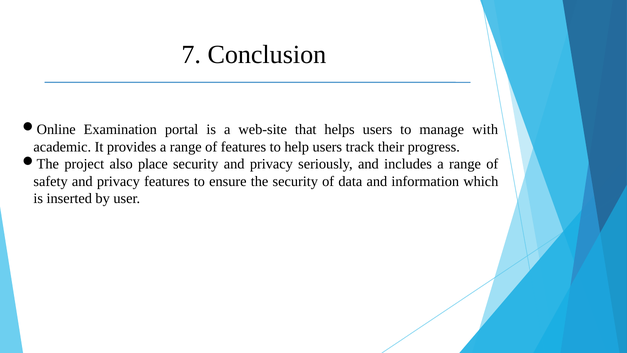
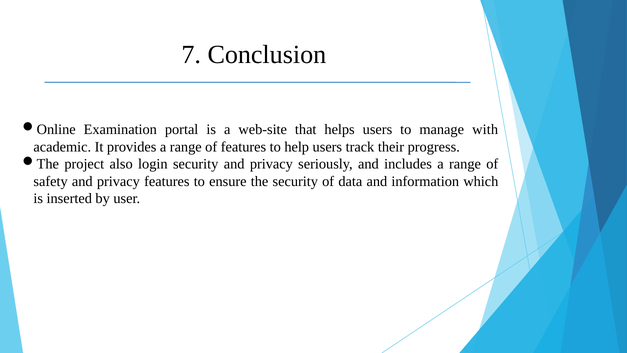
place: place -> login (153, 164)
